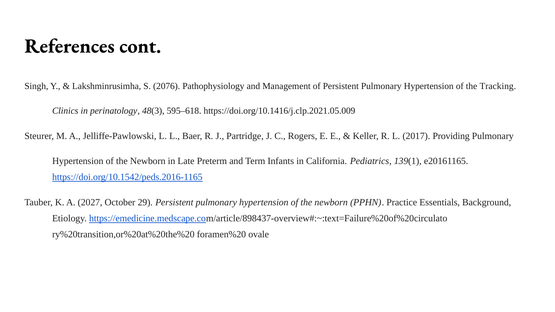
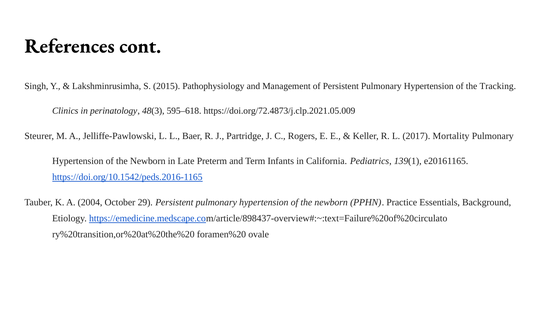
2076: 2076 -> 2015 (167, 86)
https://doi.org/10.1416/j.clp.2021.05.009: https://doi.org/10.1416/j.clp.2021.05.009 -> https://doi.org/72.4873/j.clp.2021.05.009 (279, 111)
Providing: Providing -> Mortality (451, 136)
2027: 2027 -> 2004 (90, 203)
